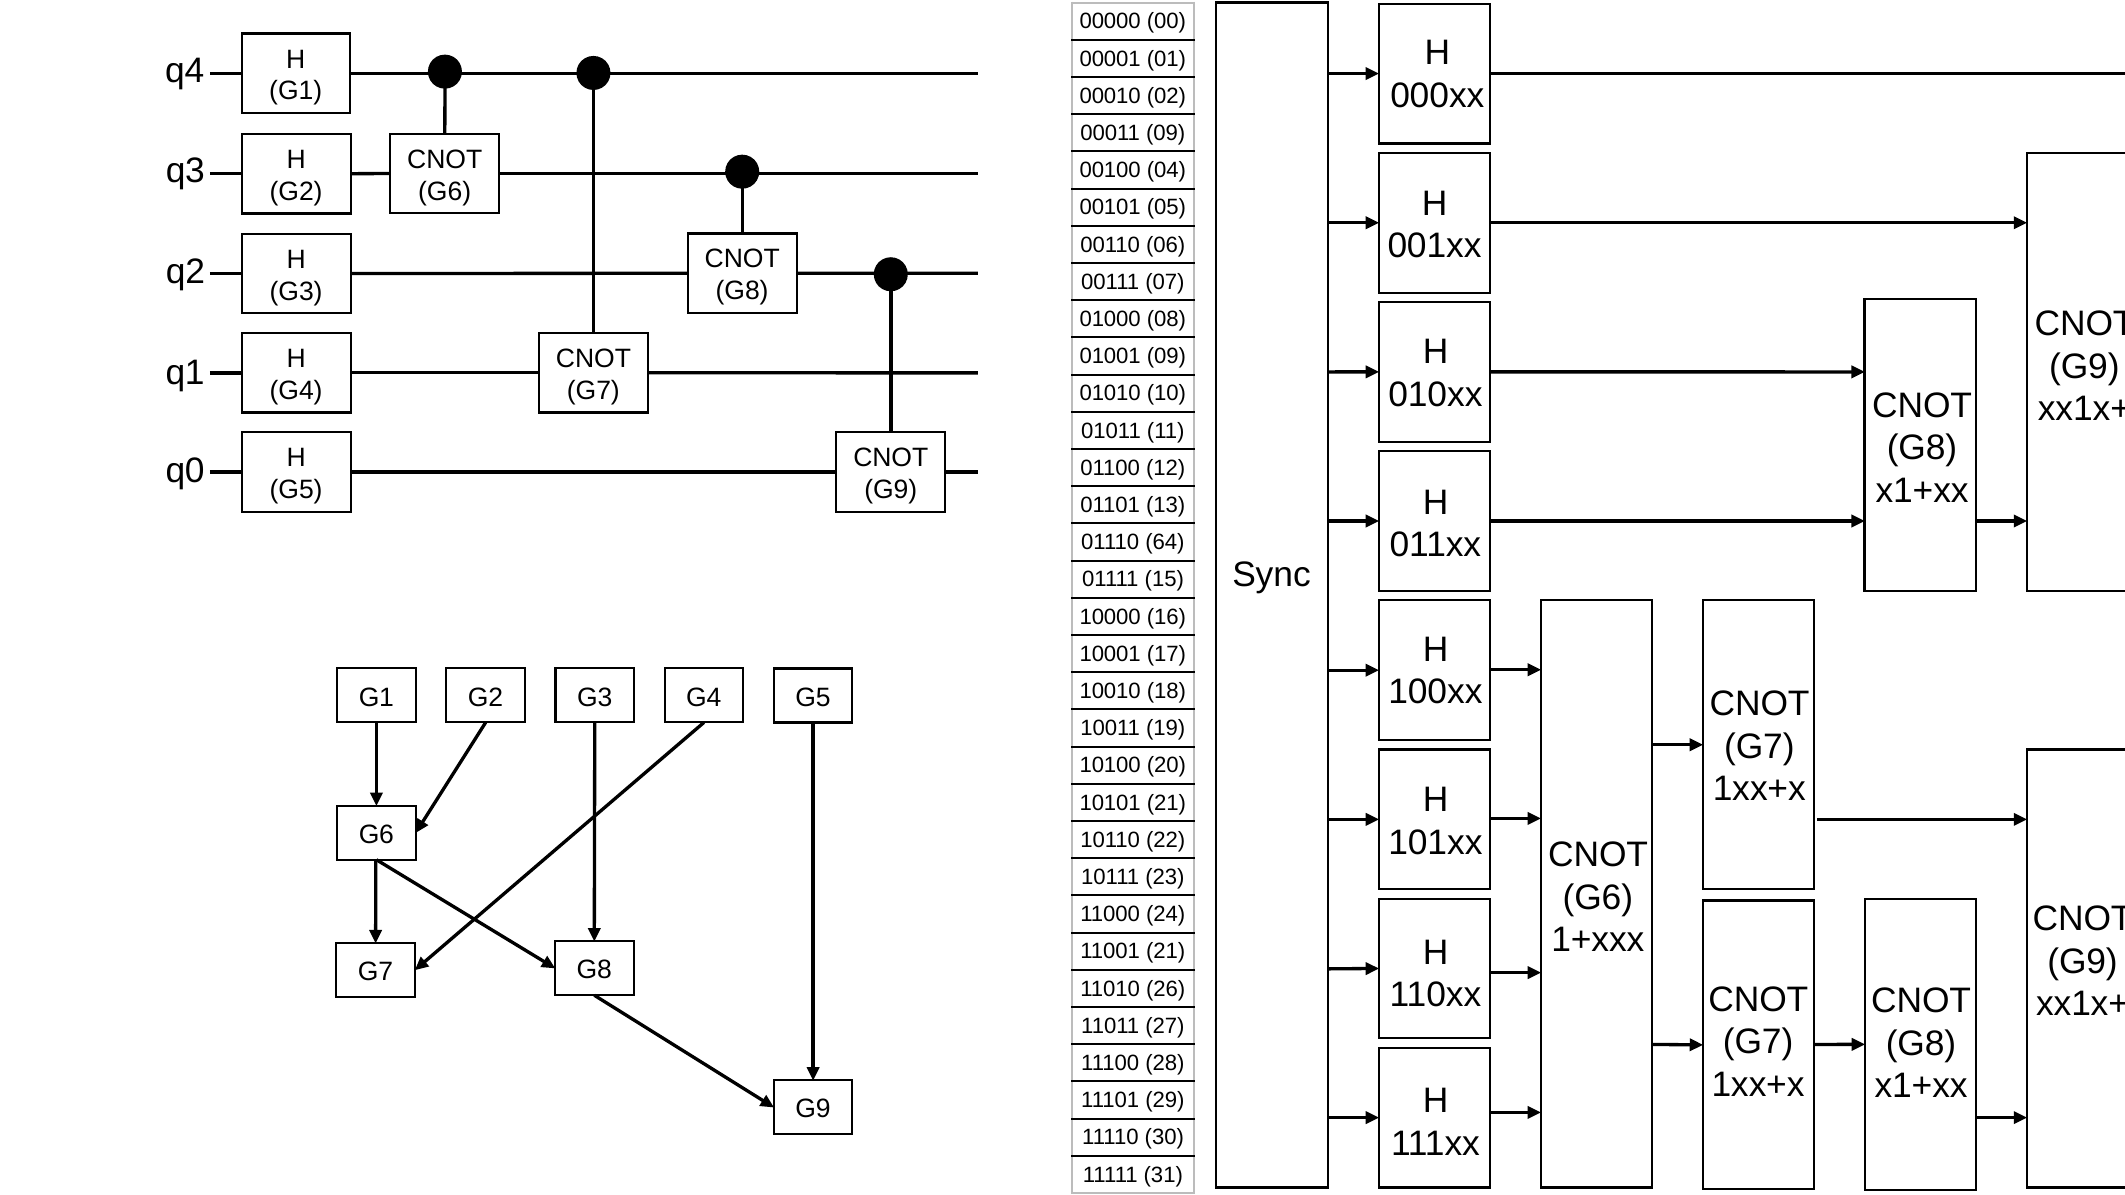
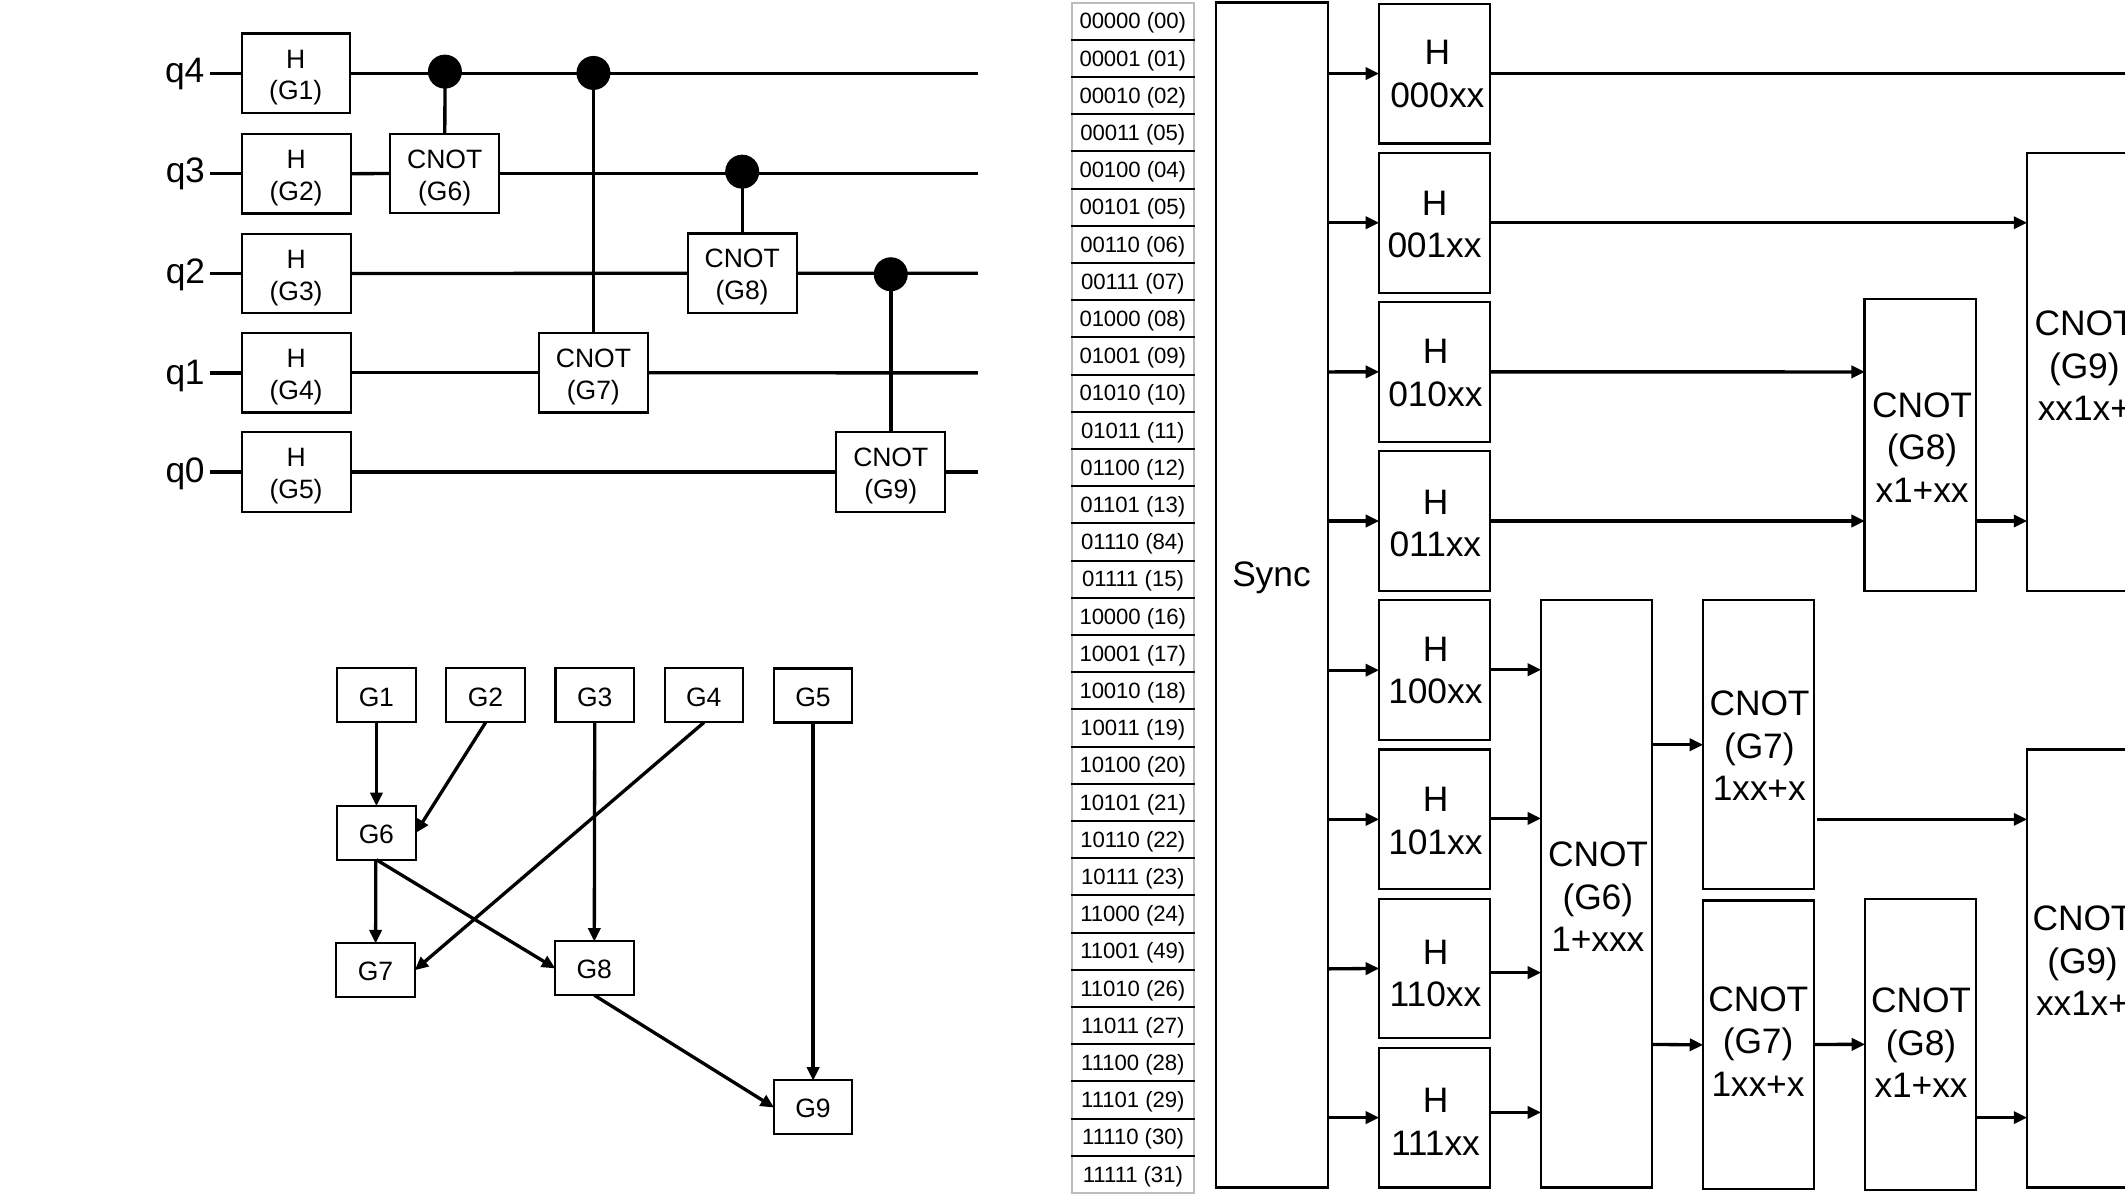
00011 09: 09 -> 05 (1166, 133)
64: 64 -> 84 (1165, 543)
11001 21: 21 -> 49 (1166, 952)
